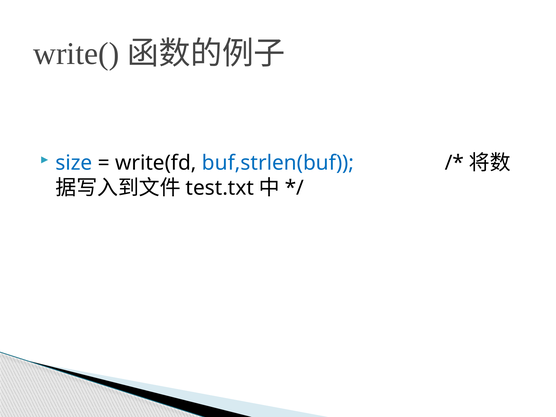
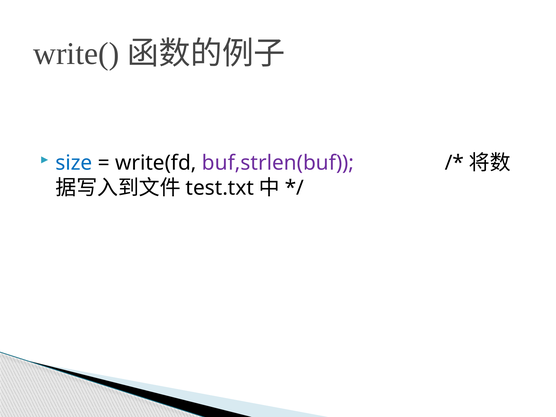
buf,strlen(buf colour: blue -> purple (278, 163)
